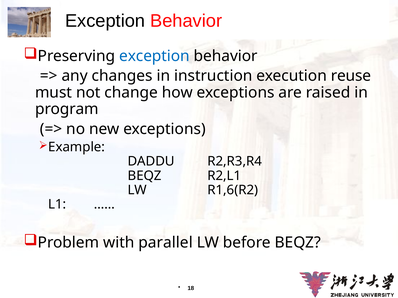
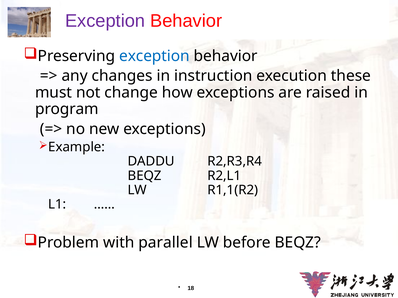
Exception colour: black -> purple (105, 21)
reuse: reuse -> these (351, 76)
R1,6(R2: R1,6(R2 -> R1,1(R2 (233, 190)
